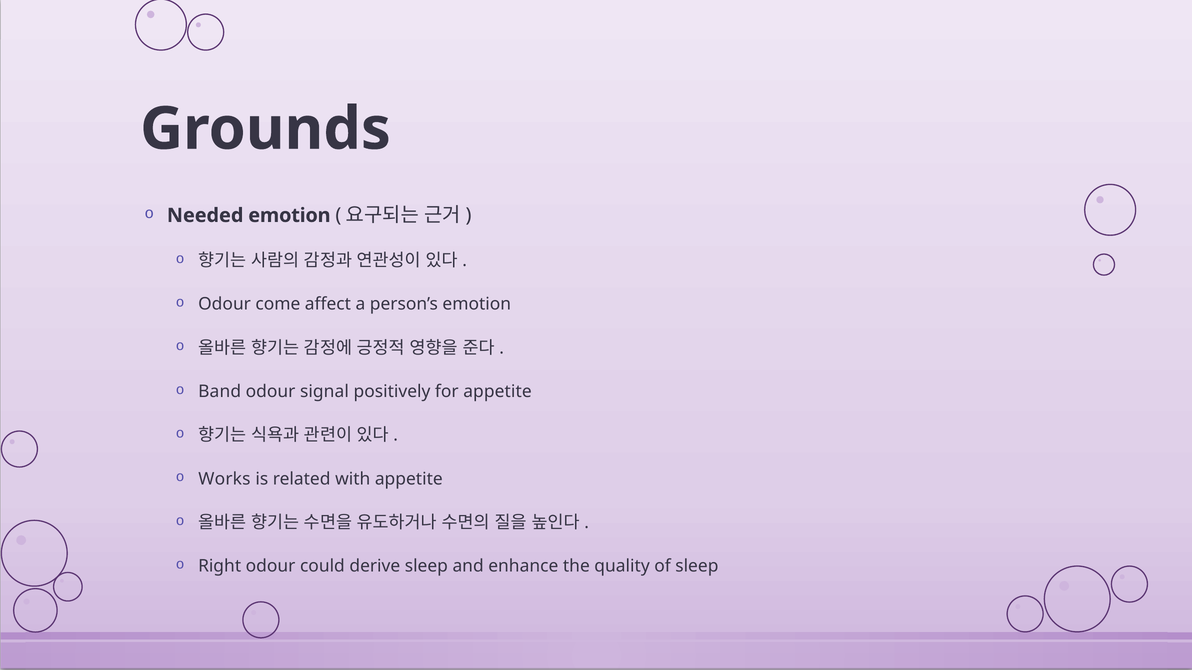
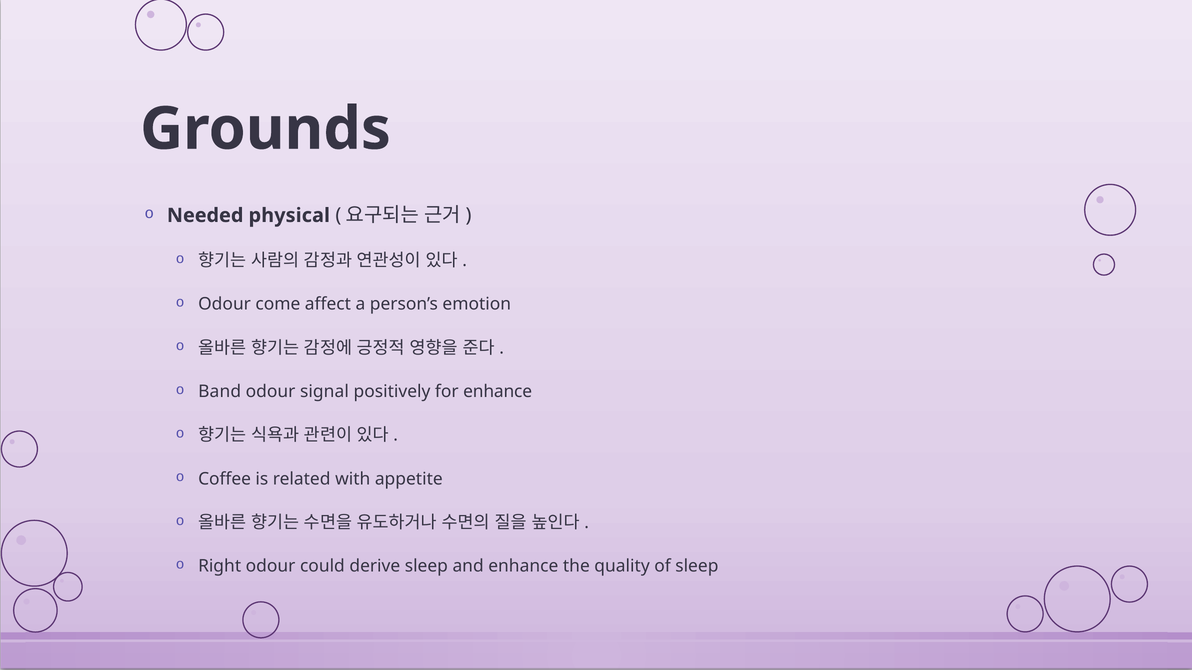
Needed emotion: emotion -> physical (289, 216)
for appetite: appetite -> enhance (498, 392)
Works: Works -> Coffee (225, 479)
